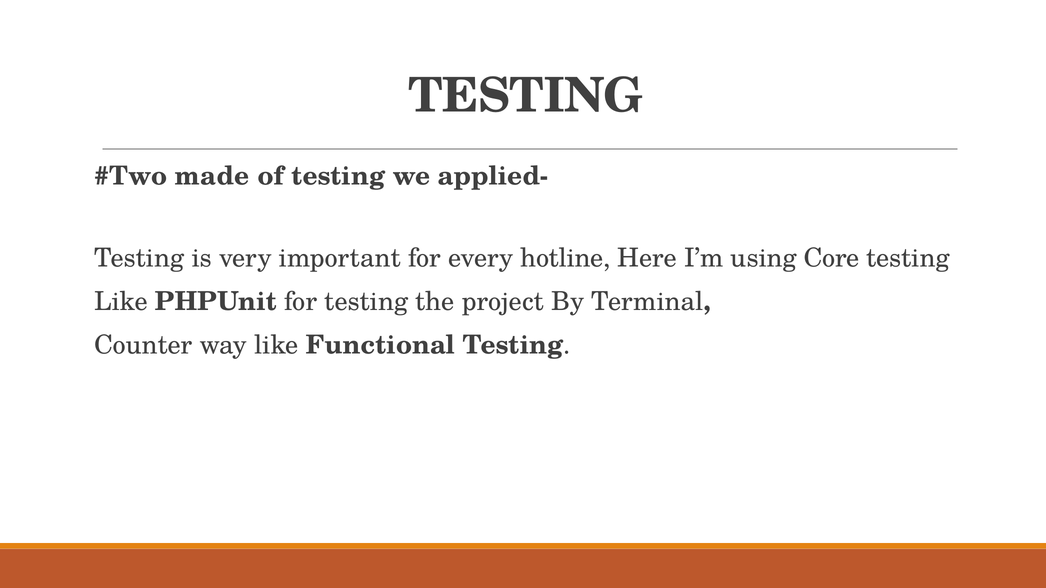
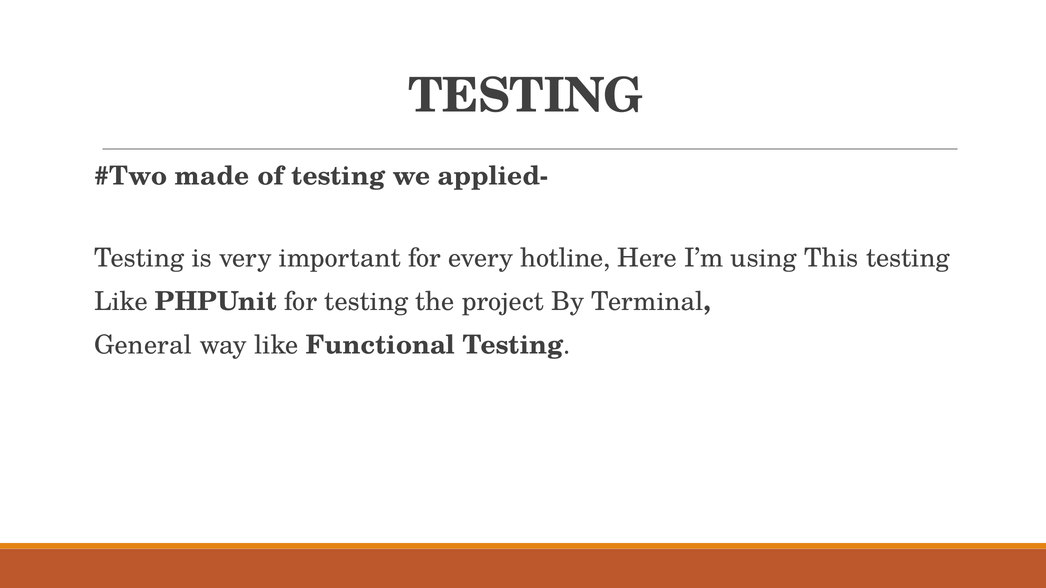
Core: Core -> This (831, 259)
Counter: Counter -> General (143, 346)
